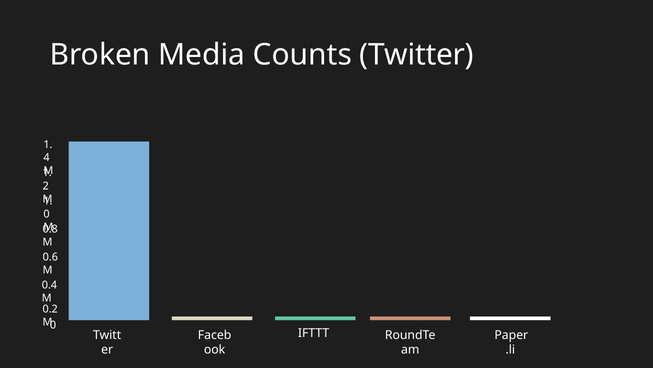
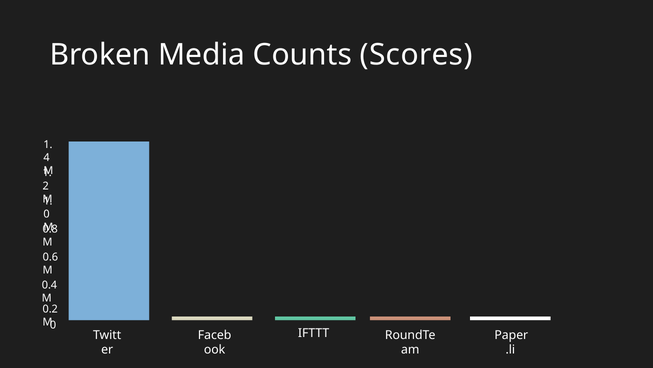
Twitter: Twitter -> Scores (416, 55)
